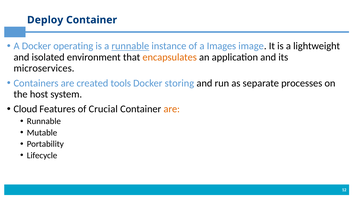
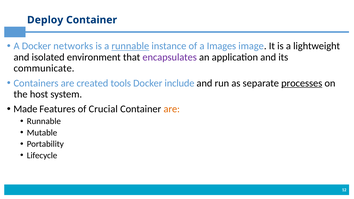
operating: operating -> networks (73, 46)
encapsulates colour: orange -> purple (170, 57)
microservices: microservices -> communicate (44, 68)
storing: storing -> include (179, 83)
processes underline: none -> present (302, 83)
Cloud: Cloud -> Made (25, 109)
